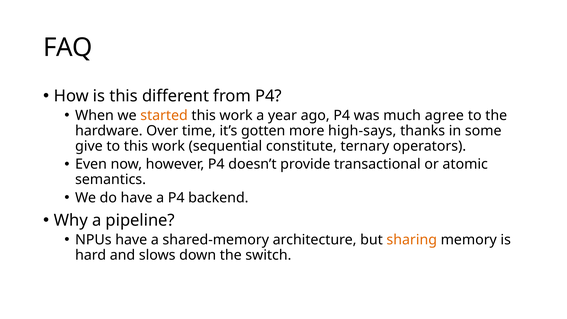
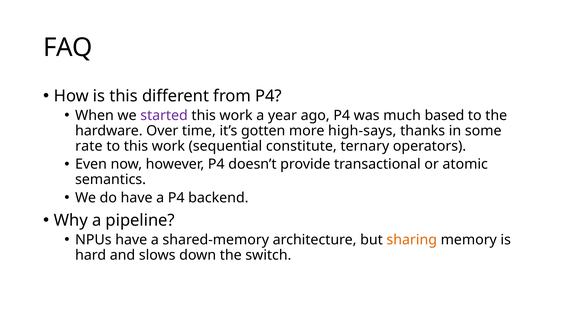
started colour: orange -> purple (164, 115)
agree: agree -> based (444, 115)
give: give -> rate (89, 146)
